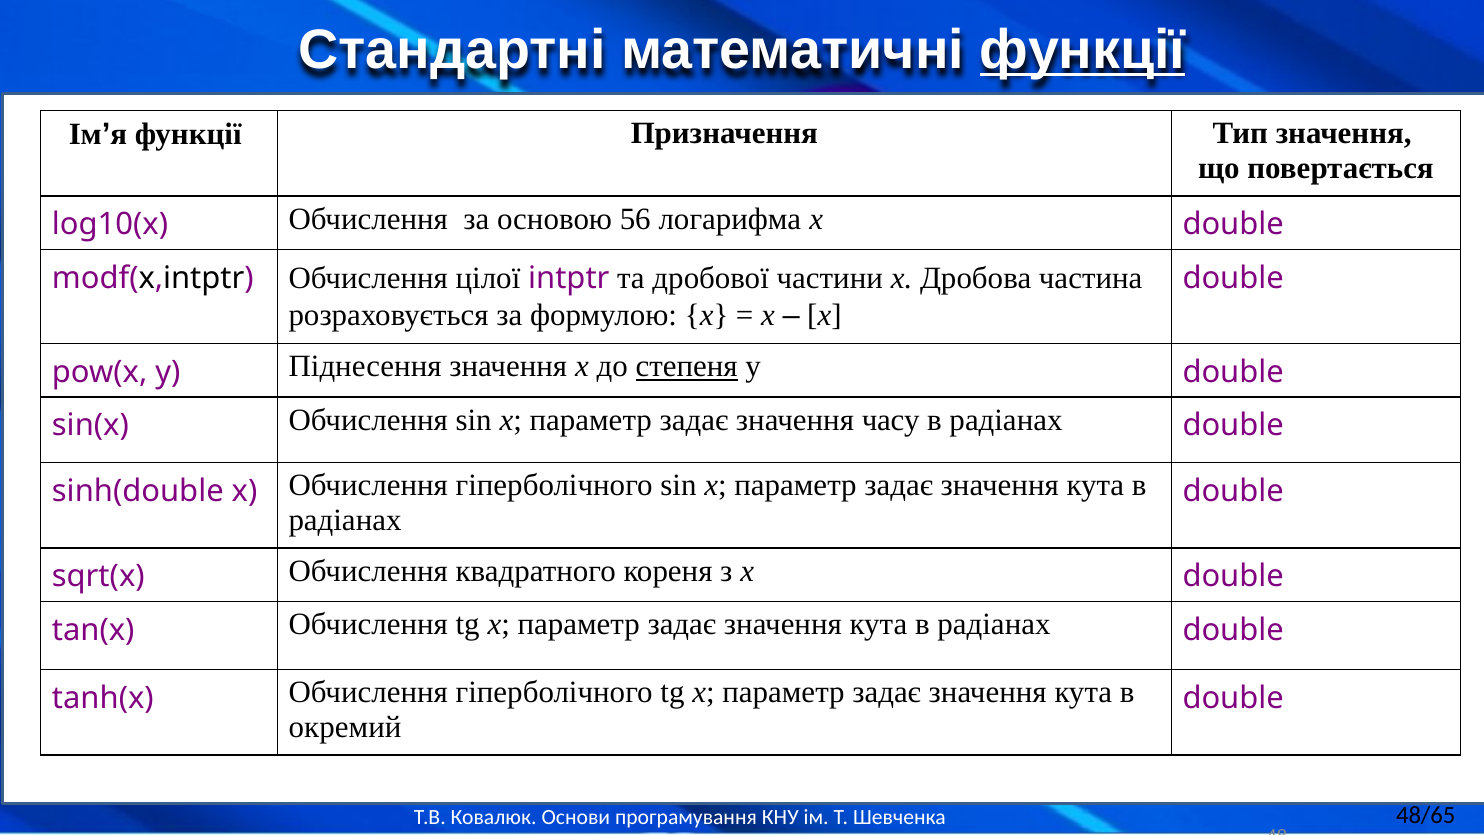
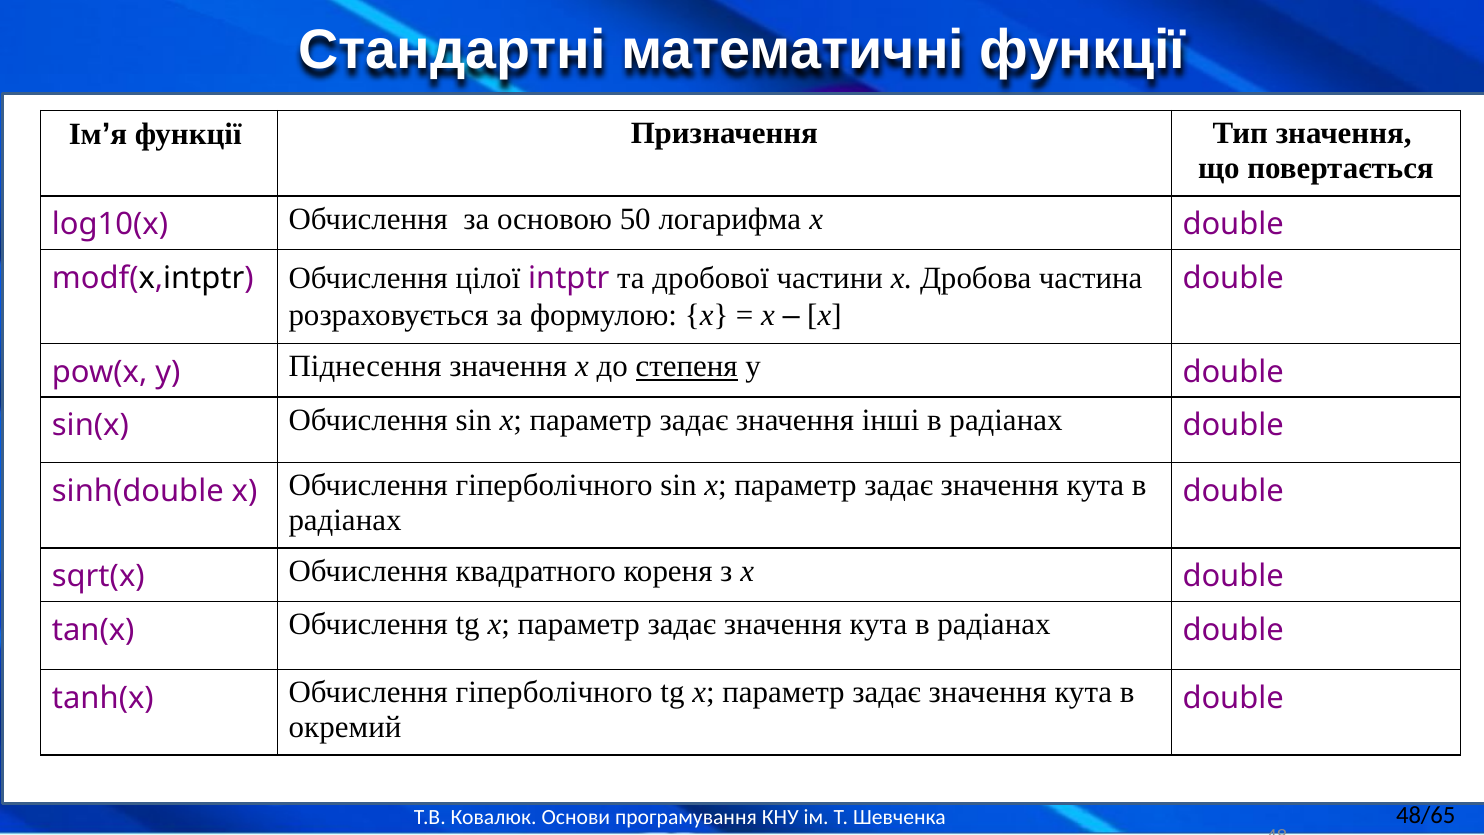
функції underline: present -> none (1082, 50)
56: 56 -> 50 (635, 219)
часу: часу -> інші (891, 420)
